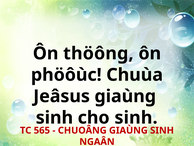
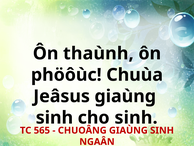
thöông: thöông -> thaùnh (98, 53)
